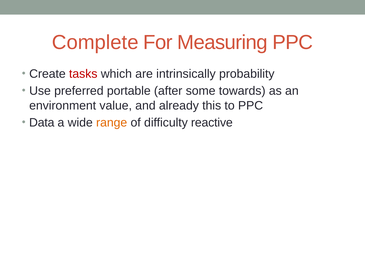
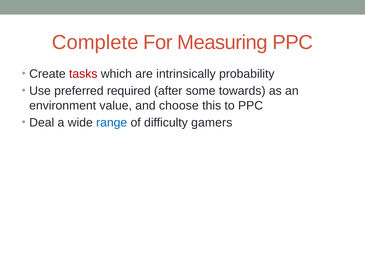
portable: portable -> required (129, 91)
already: already -> choose (179, 105)
Data: Data -> Deal (42, 123)
range colour: orange -> blue (112, 123)
reactive: reactive -> gamers (212, 123)
